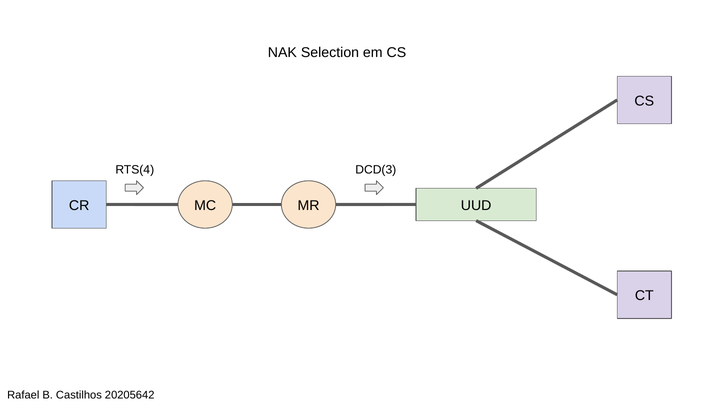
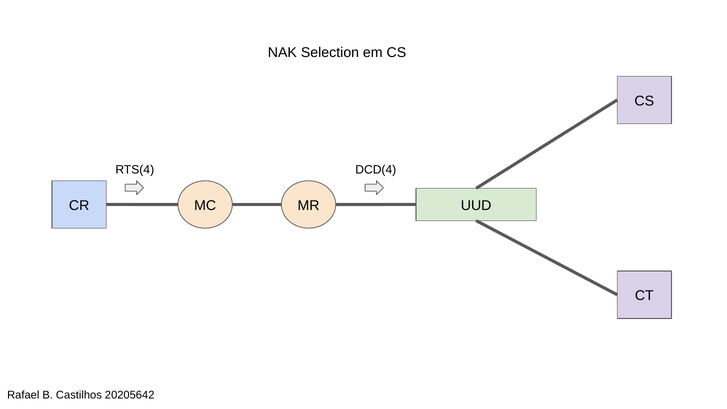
DCD(3: DCD(3 -> DCD(4 (376, 170)
